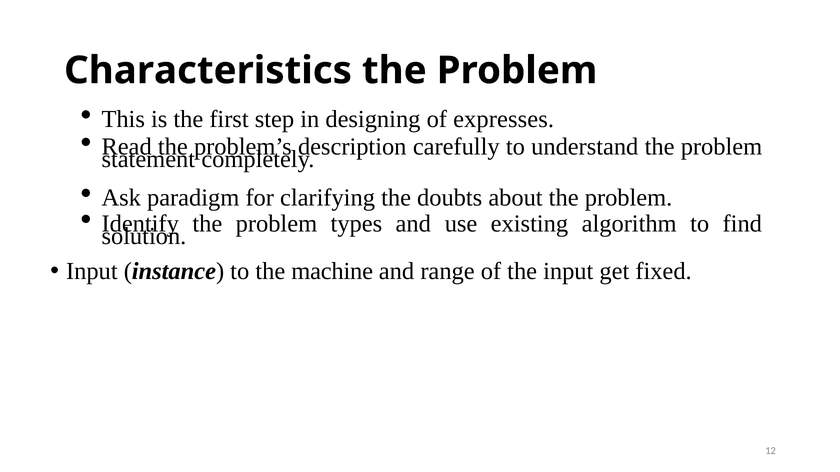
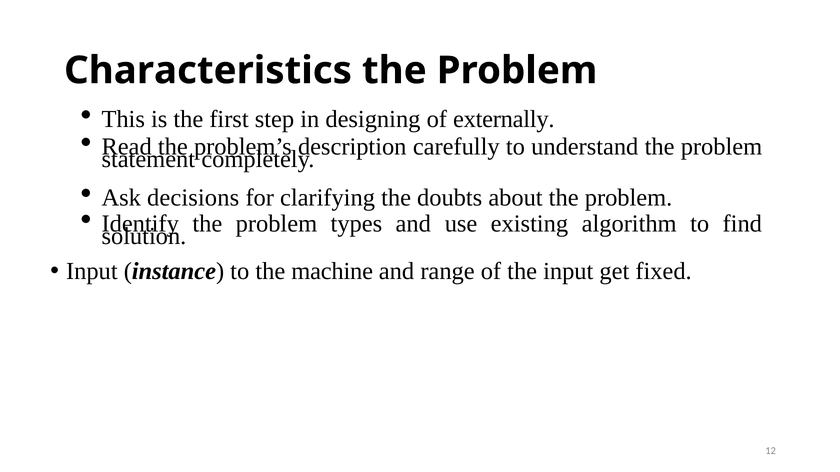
expresses: expresses -> externally (504, 119)
paradigm: paradigm -> decisions (193, 198)
